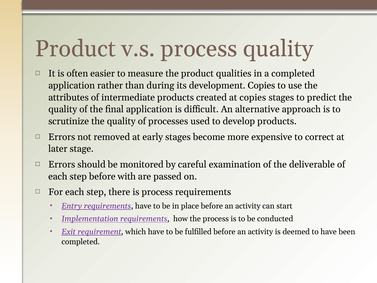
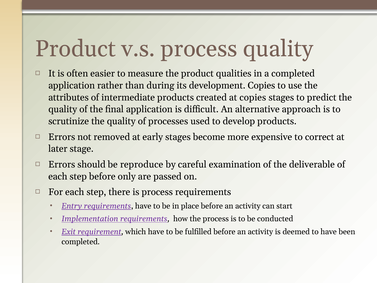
monitored: monitored -> reproduce (142, 164)
with: with -> only (127, 176)
